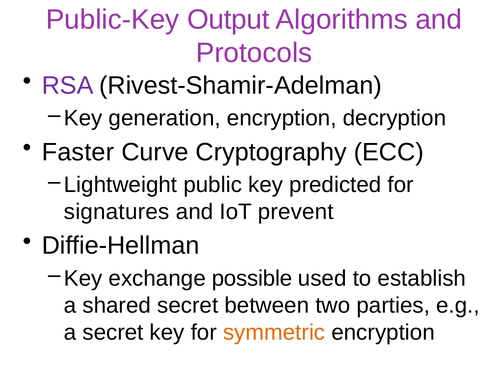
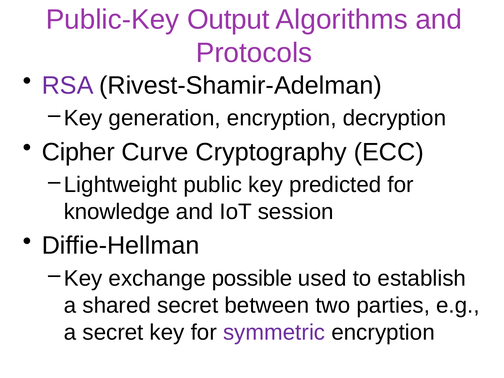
Faster: Faster -> Cipher (78, 152)
signatures: signatures -> knowledge (117, 212)
prevent: prevent -> session (296, 212)
symmetric colour: orange -> purple (274, 332)
